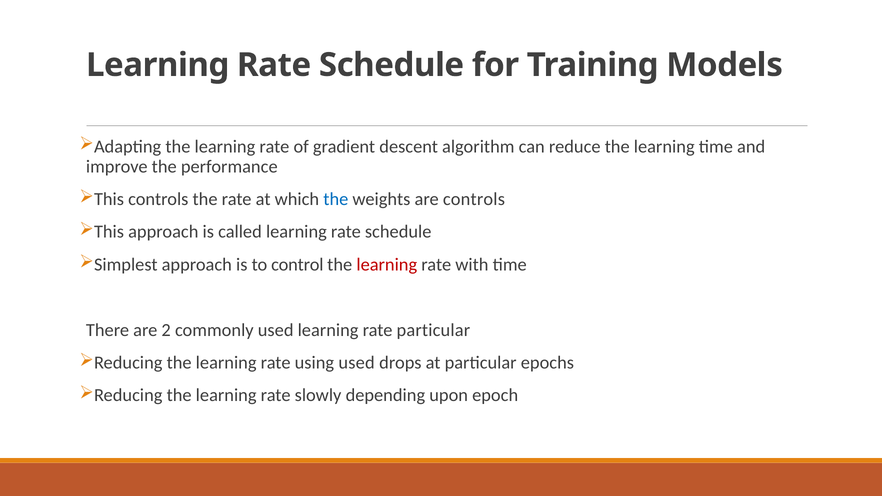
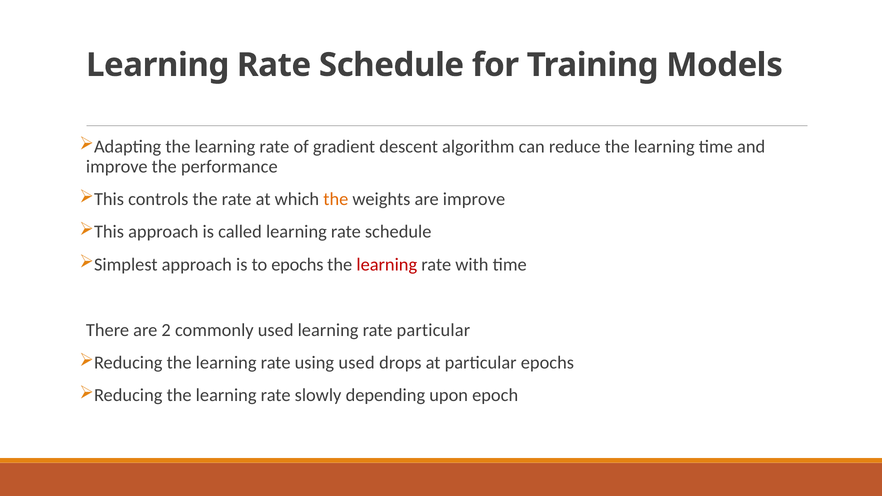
the colour: blue -> orange (336, 199)
are controls: controls -> improve (474, 199)
to control: control -> epochs (297, 265)
